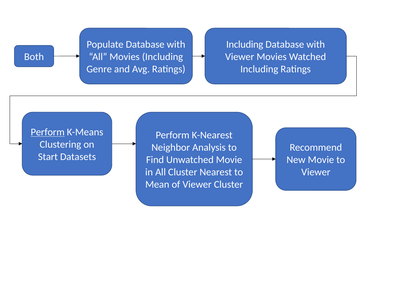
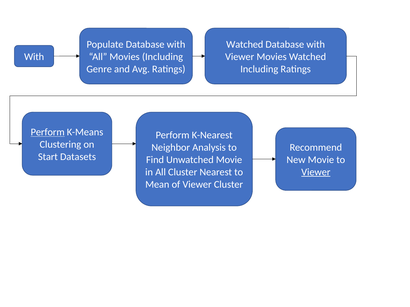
Including: Including -> Watched (245, 45)
Both: Both -> With (34, 57)
Viewer underline: none -> present (316, 172)
